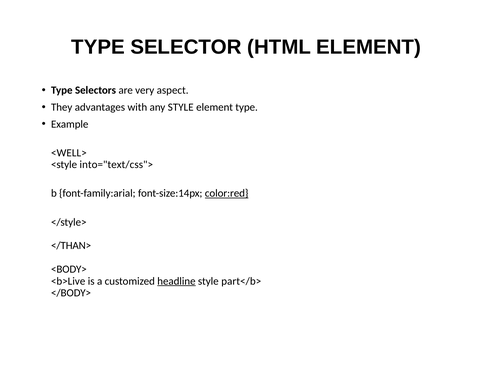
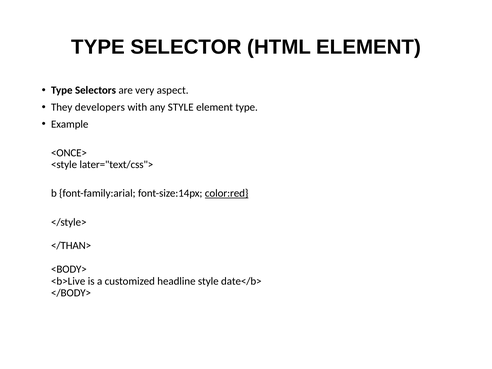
advantages: advantages -> developers (100, 107)
<WELL>: <WELL> -> <ONCE> (69, 153)
into="text/css">: into="text/css"> -> later="text/css"> (116, 165)
headline underline: present -> none (176, 281)
part</b>: part</b> -> date</b> (241, 281)
